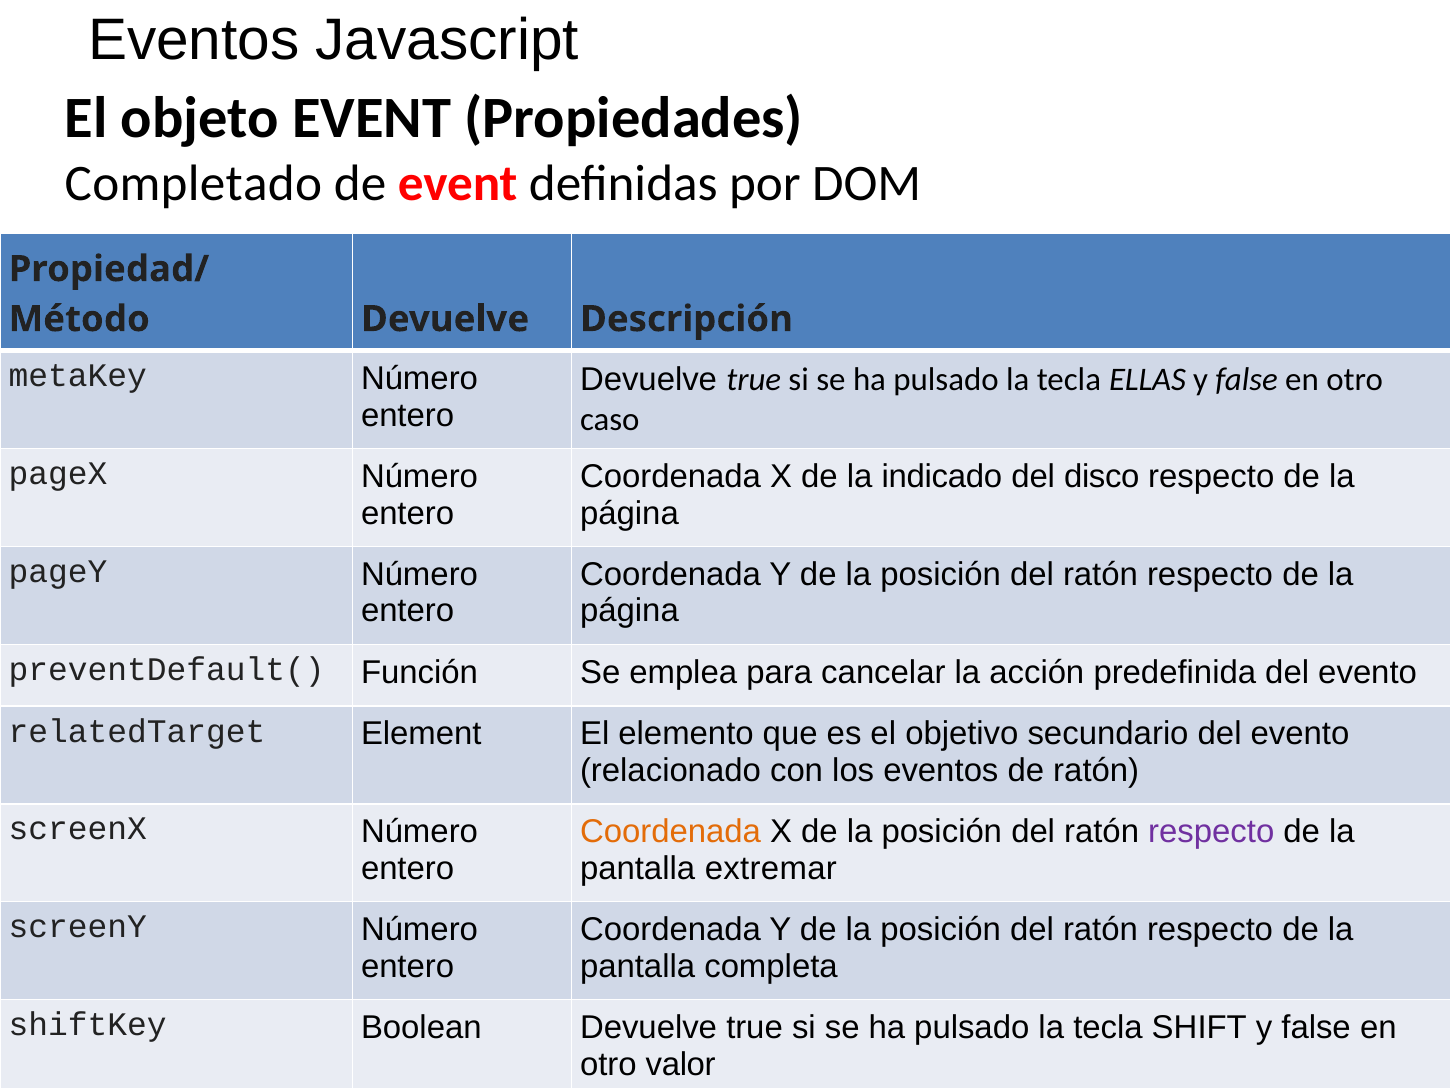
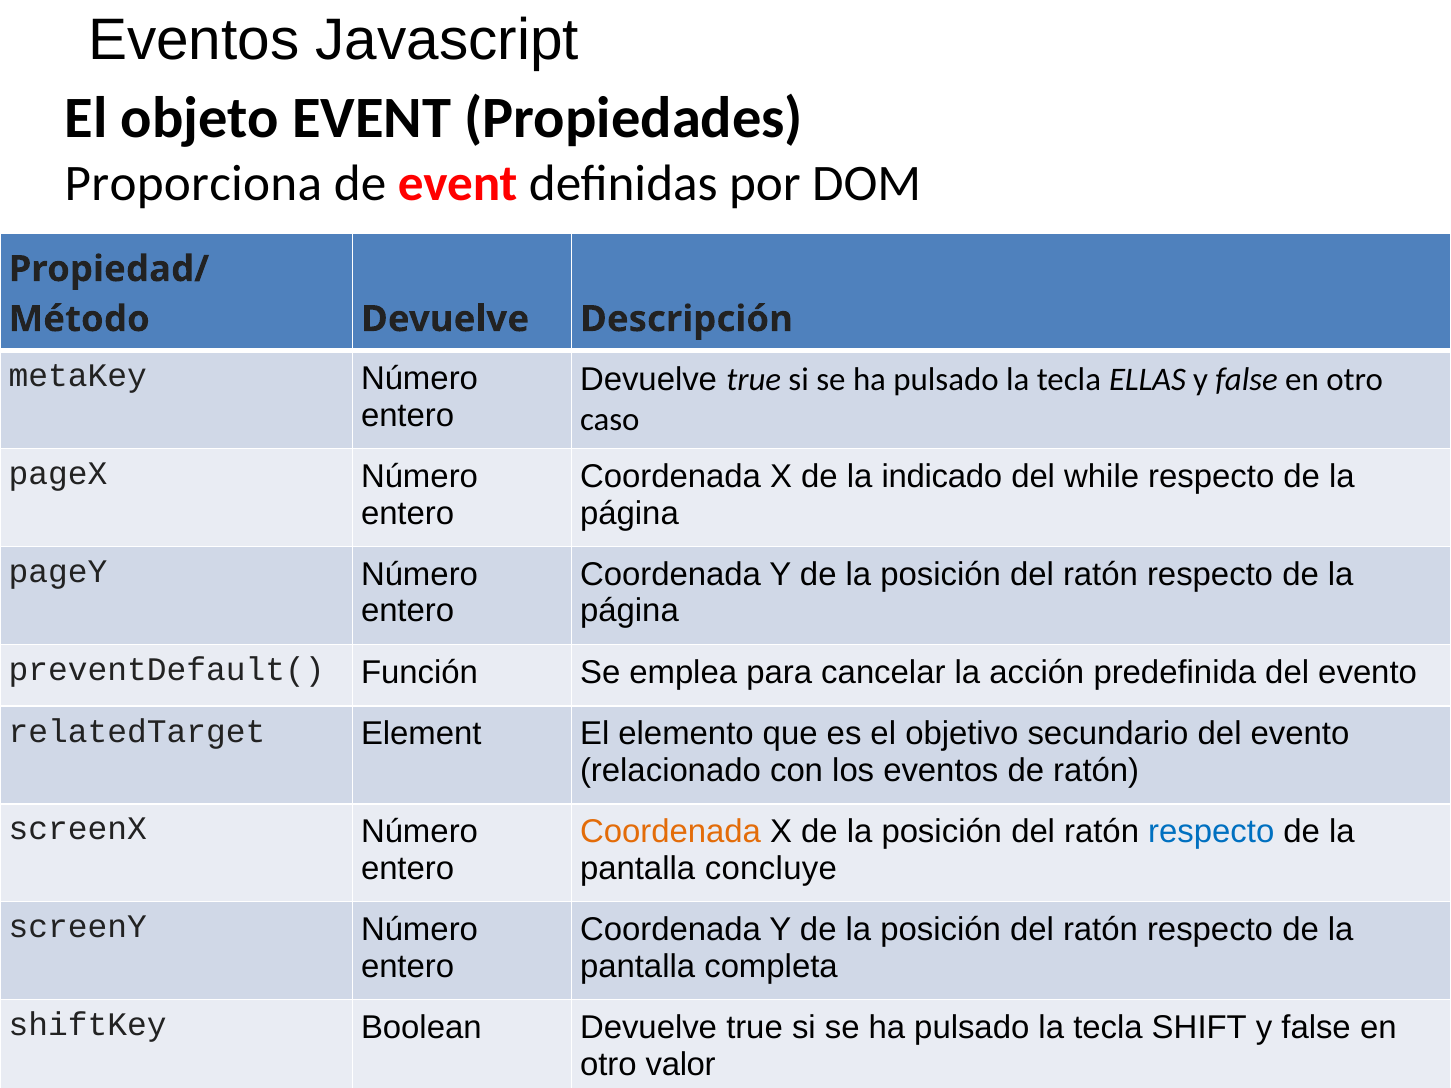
Completado: Completado -> Proporciona (193, 183)
disco: disco -> while (1102, 476)
respecto colour: purple -> blue (1211, 832)
extremar: extremar -> concluye (771, 868)
